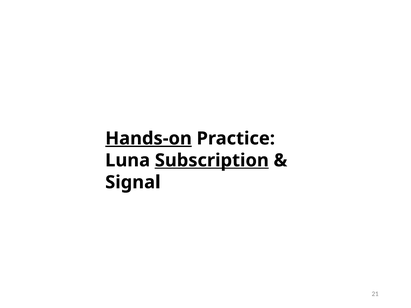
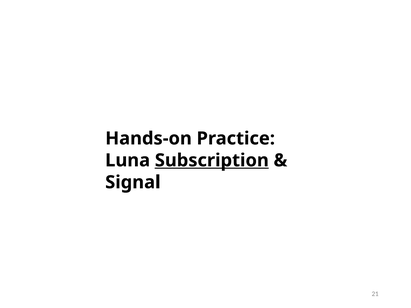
Hands-on underline: present -> none (149, 139)
